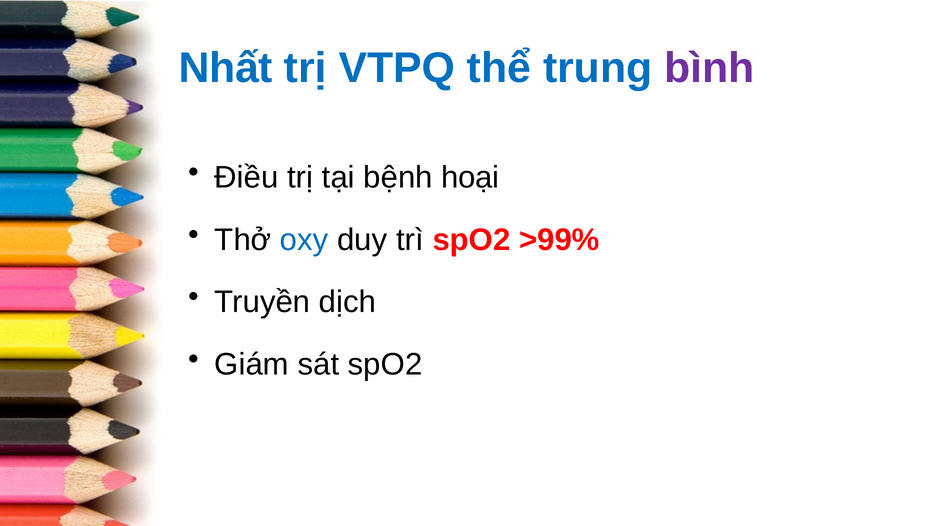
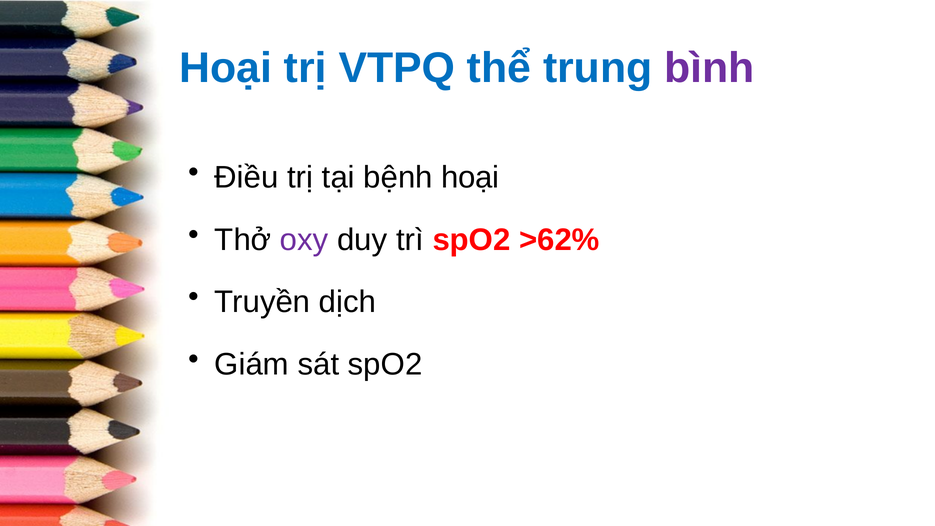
Nhất: Nhất -> Hoại (226, 68)
oxy colour: blue -> purple (304, 240)
>99%: >99% -> >62% (559, 240)
